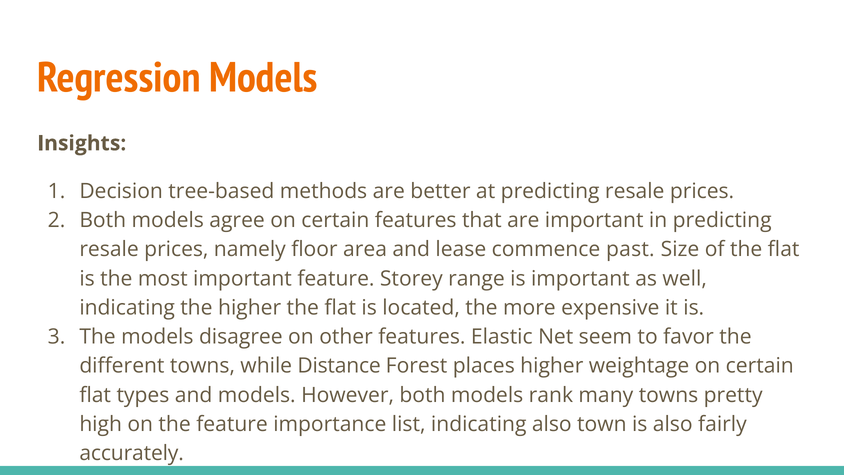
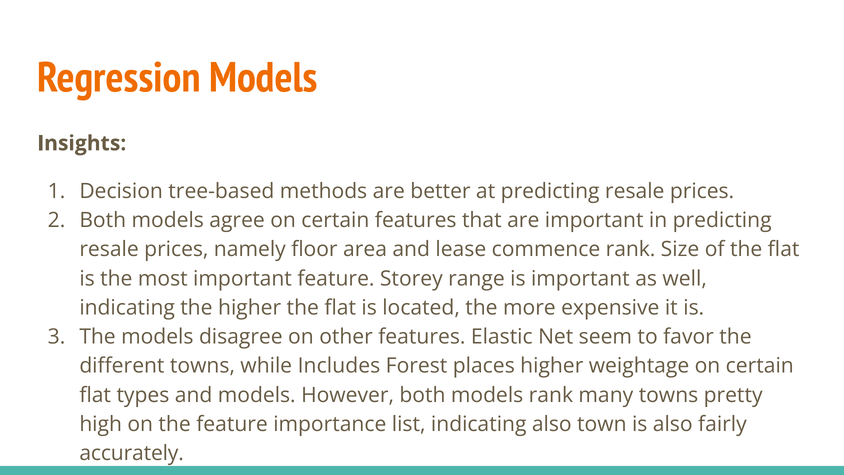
commence past: past -> rank (631, 249)
Distance: Distance -> Includes (339, 366)
